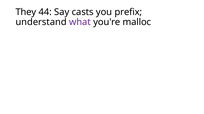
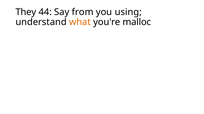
casts: casts -> from (83, 12)
prefix: prefix -> using (128, 12)
what colour: purple -> orange (80, 22)
